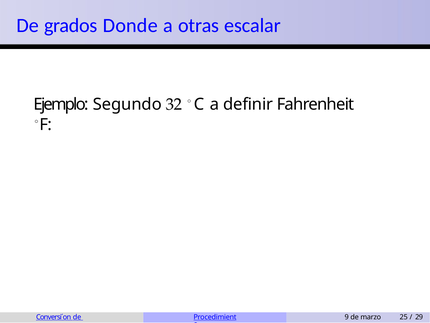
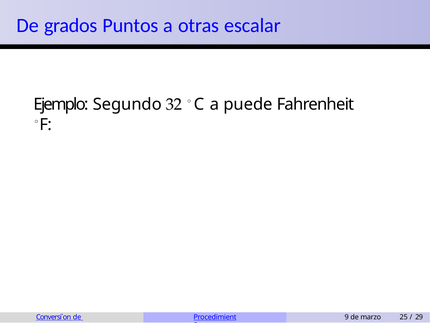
Donde: Donde -> Puntos (130, 26)
definir: definir -> puede (248, 104)
